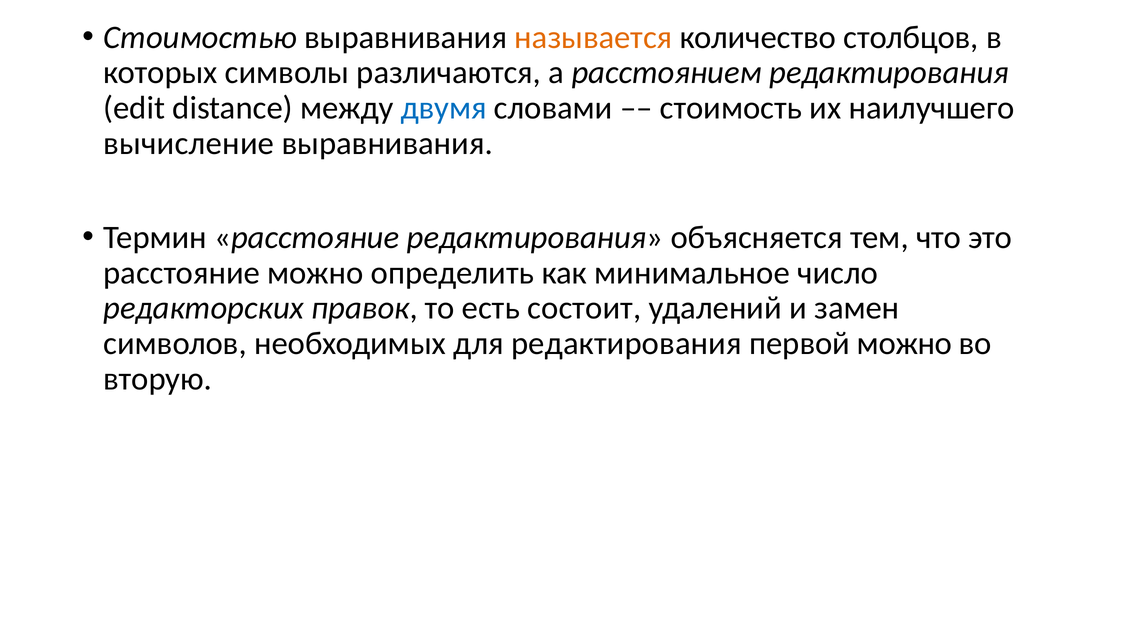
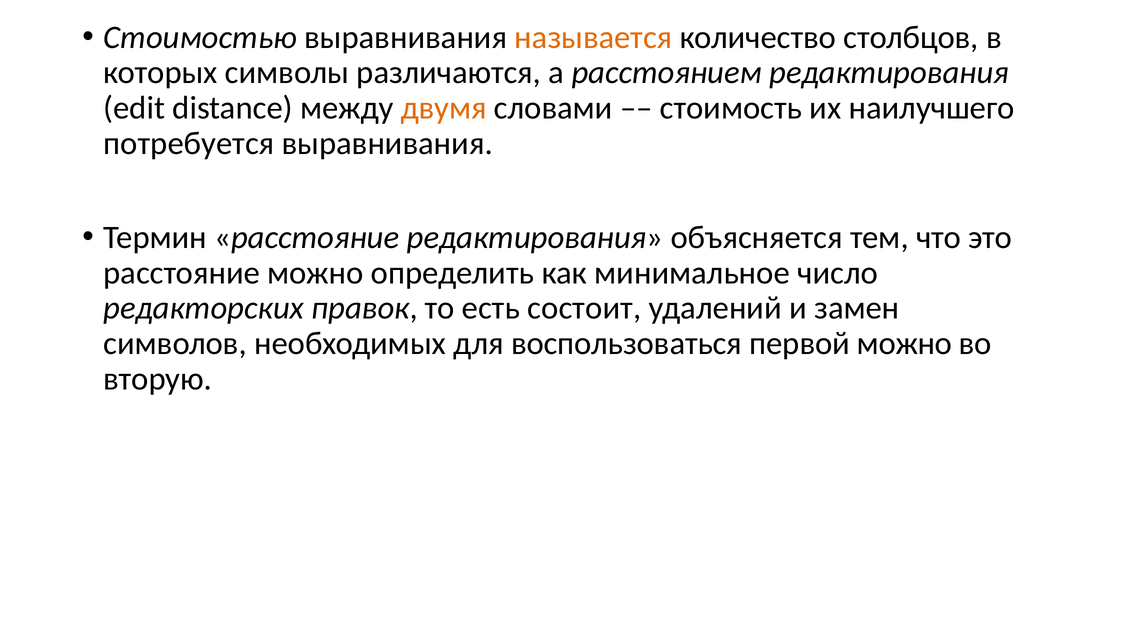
двумя colour: blue -> orange (444, 108)
вычисление: вычисление -> потребуется (189, 143)
для редактирования: редактирования -> воспользоваться (627, 343)
